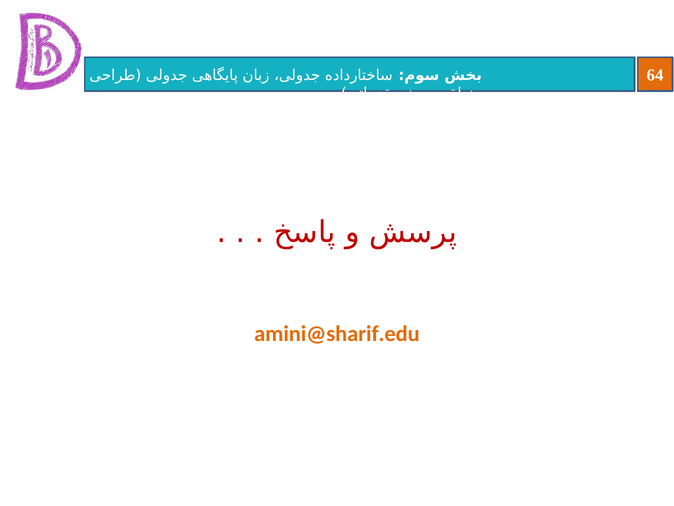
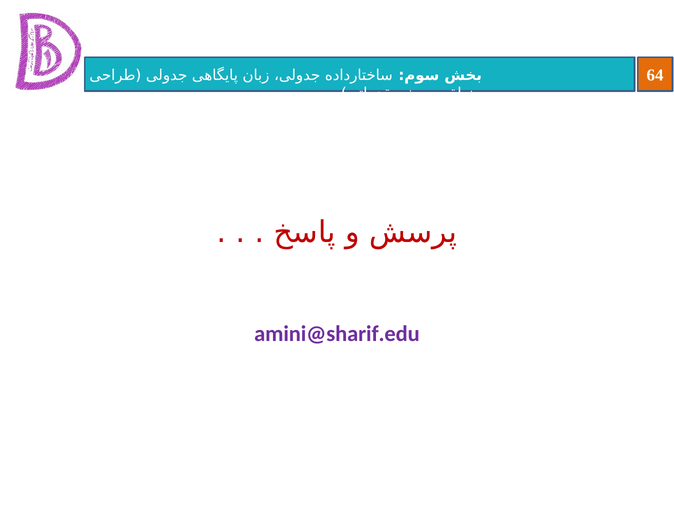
amini@sharif.edu colour: orange -> purple (337, 334)
